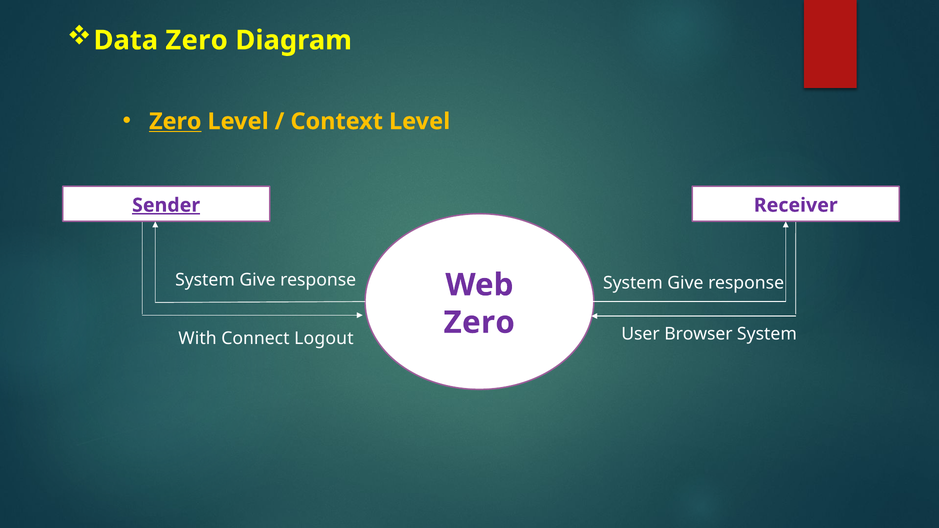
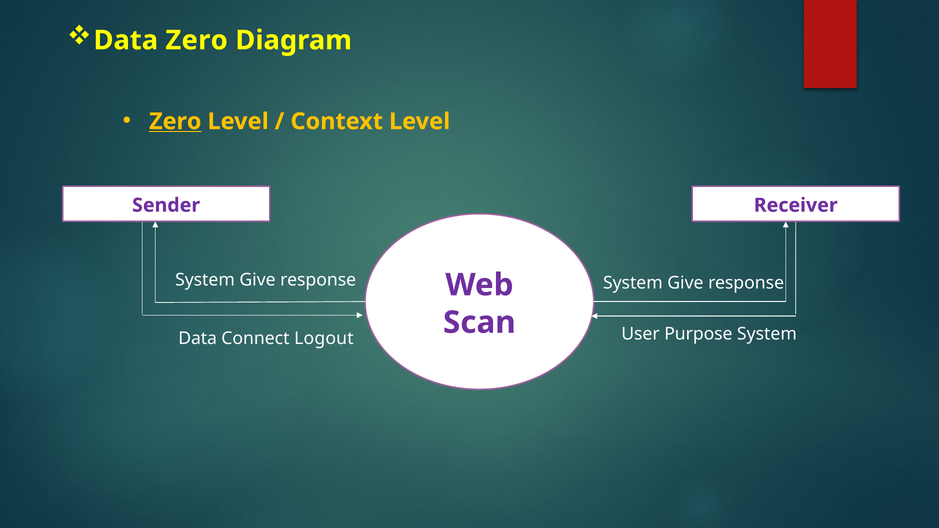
Sender underline: present -> none (166, 205)
Zero: Zero -> Scan (479, 323)
Browser: Browser -> Purpose (698, 334)
With: With -> Data (198, 338)
